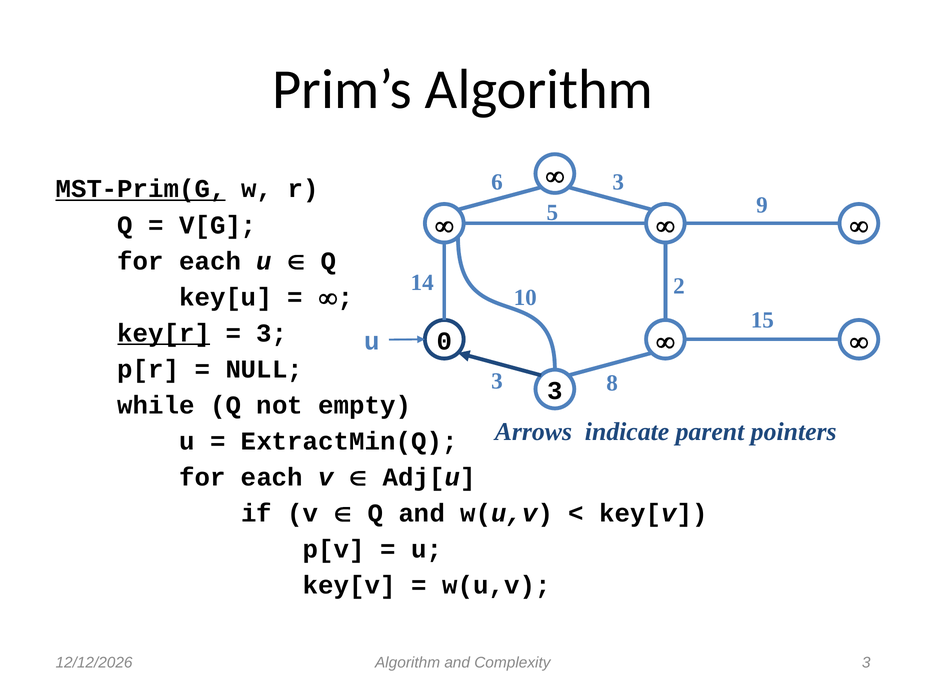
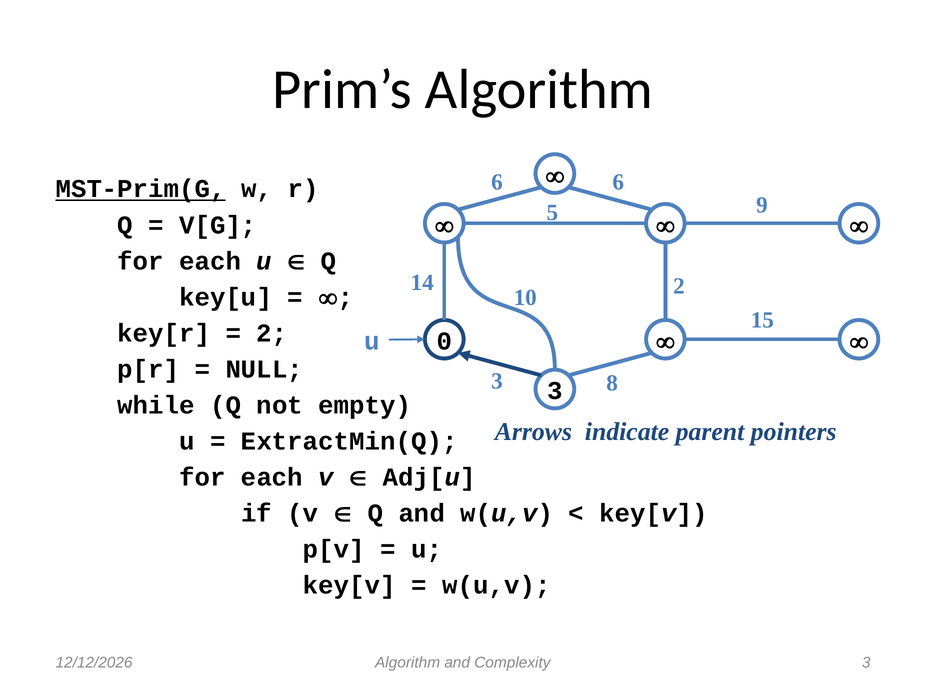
6 3: 3 -> 6 (618, 182)
key[r underline: present -> none (164, 333)
3: 3 -> 2 (272, 333)
